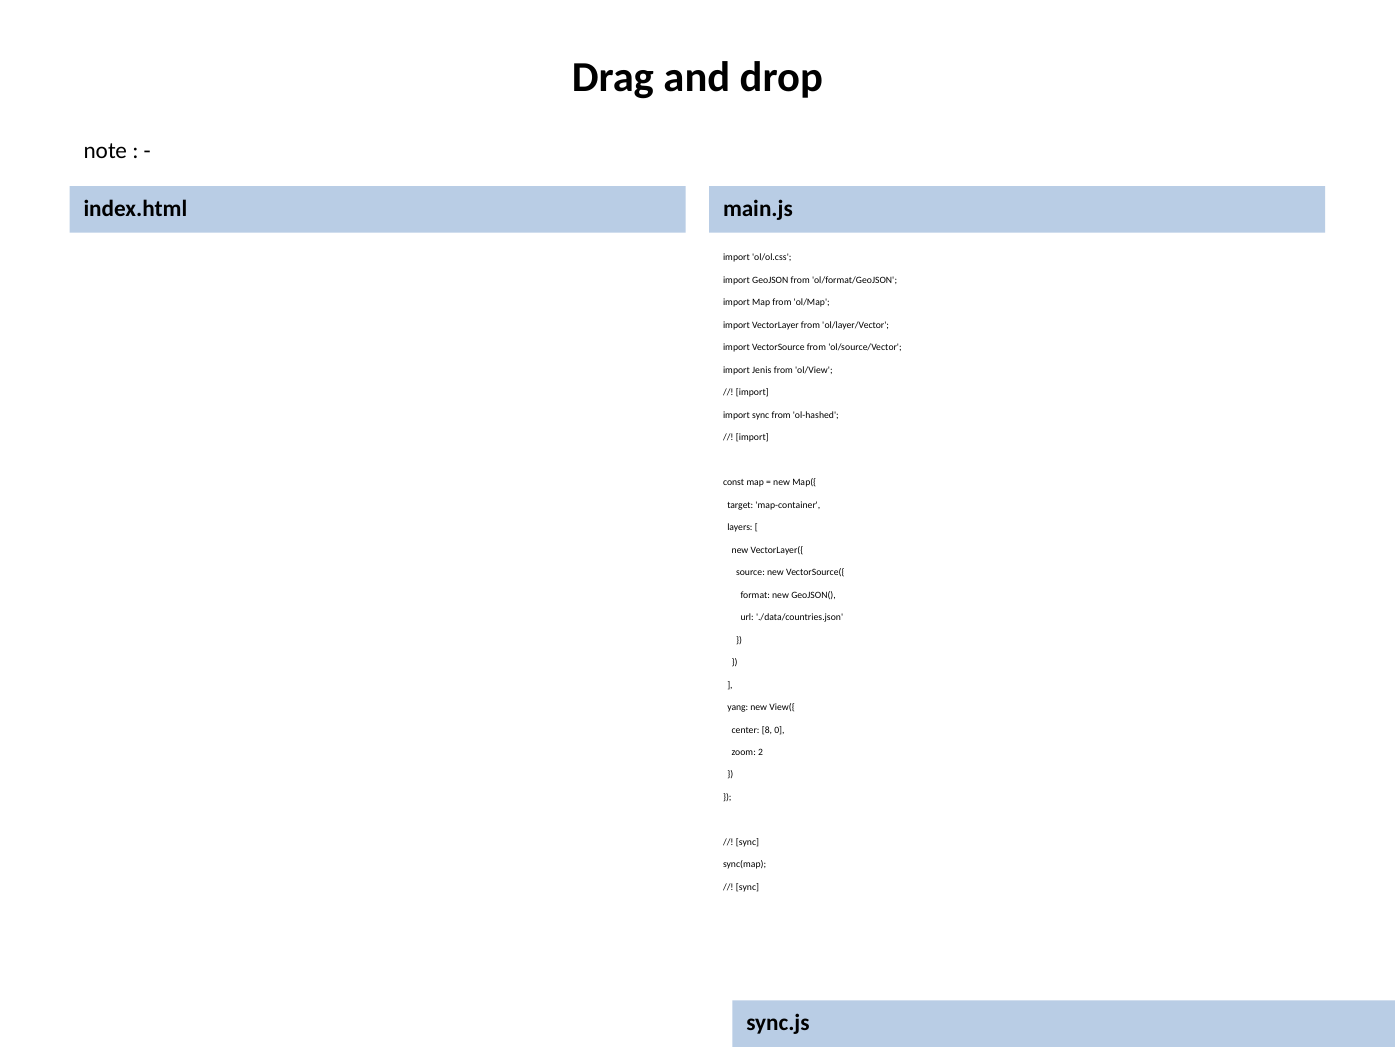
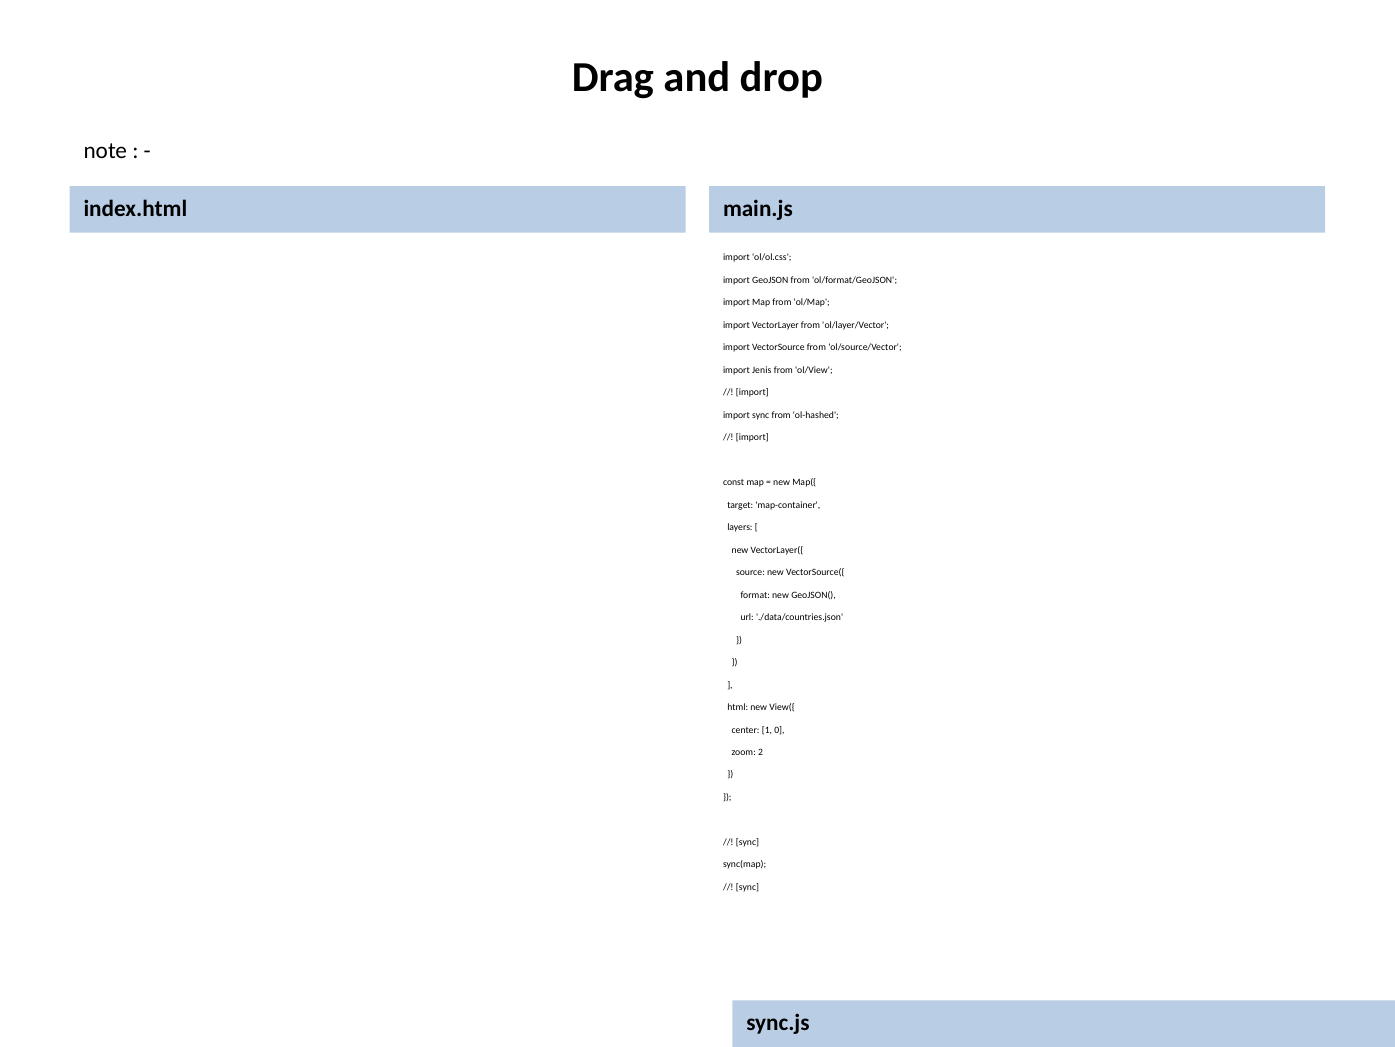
yang: yang -> html (738, 707)
8: 8 -> 1 (767, 729)
